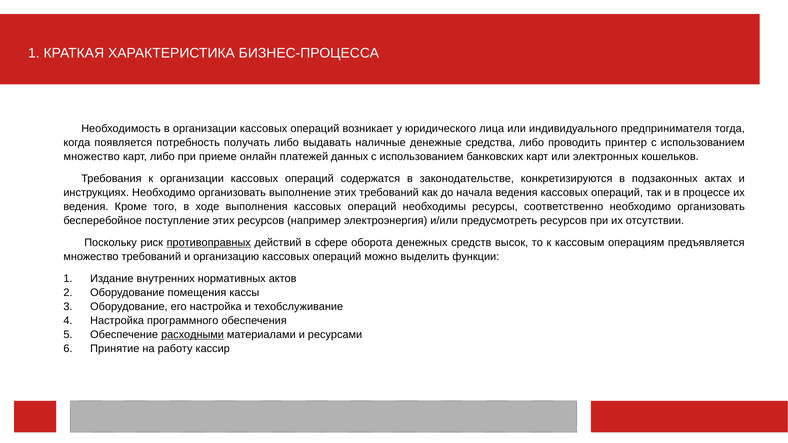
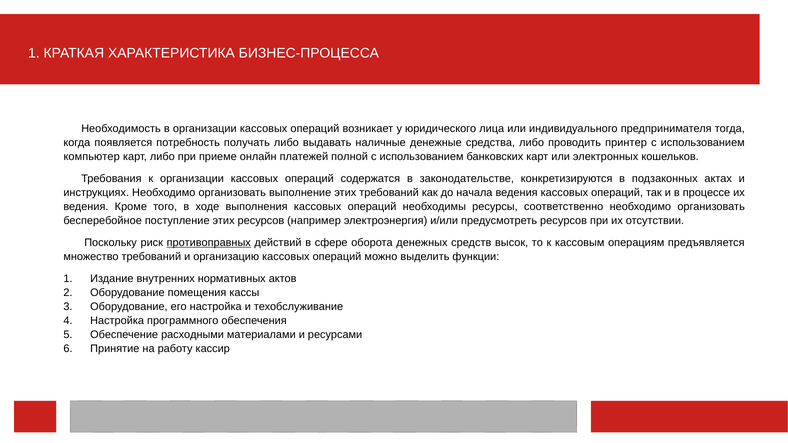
множество: множество -> компьютер (92, 157)
данных: данных -> полной (350, 157)
расходными underline: present -> none (193, 335)
